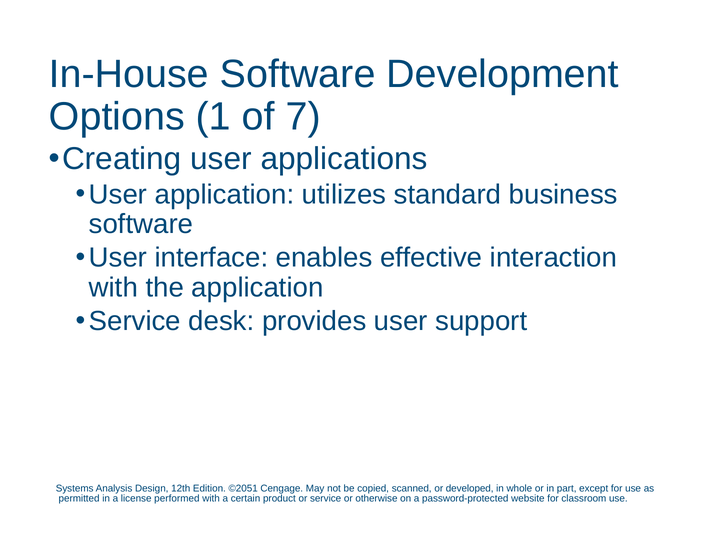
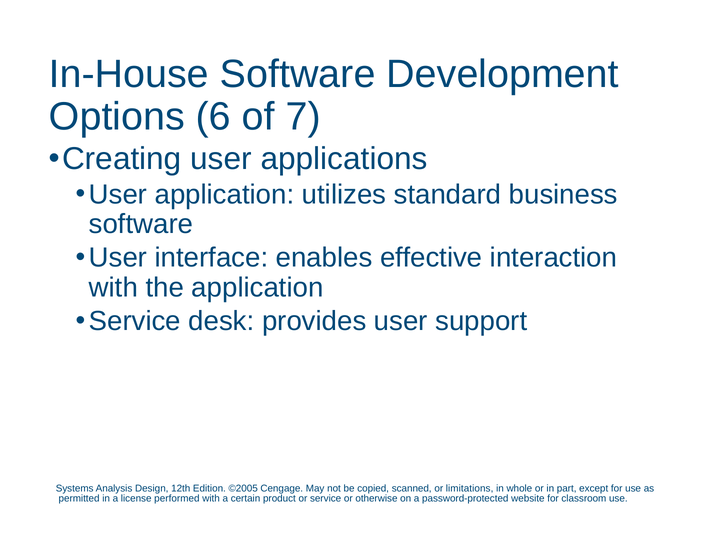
1: 1 -> 6 (213, 117)
©2051: ©2051 -> ©2005 (243, 489)
developed: developed -> limitations (470, 489)
